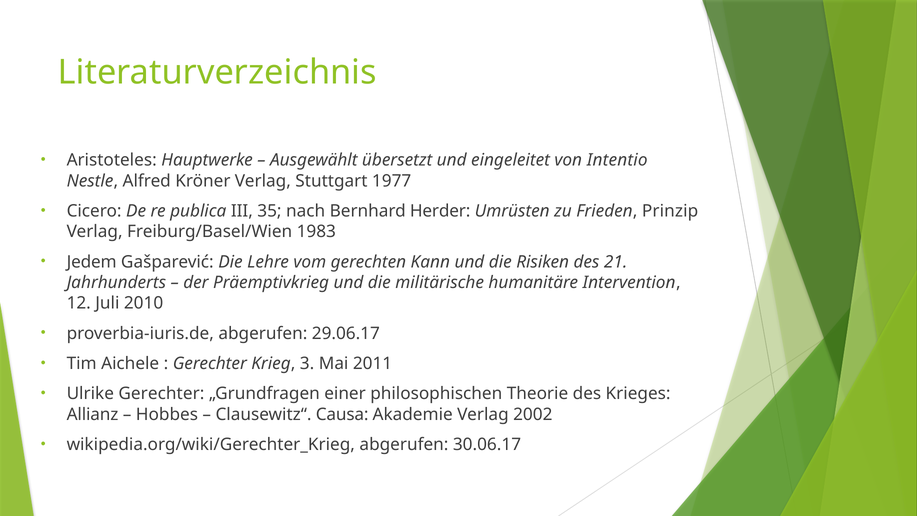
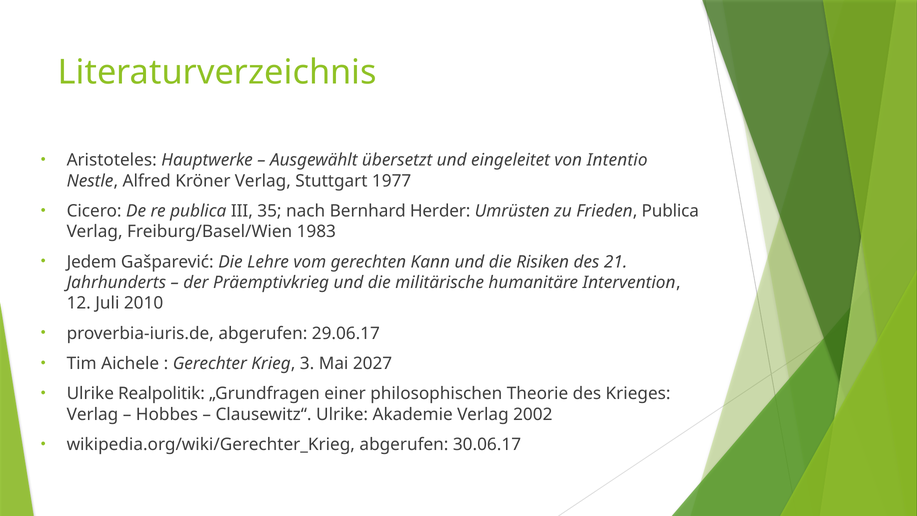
Frieden Prinzip: Prinzip -> Publica (670, 211)
2011: 2011 -> 2027 (373, 363)
Ulrike Gerechter: Gerechter -> Realpolitik (162, 394)
Allianz: Allianz -> Verlag (92, 414)
Clausewitz“ Causa: Causa -> Ulrike (342, 414)
